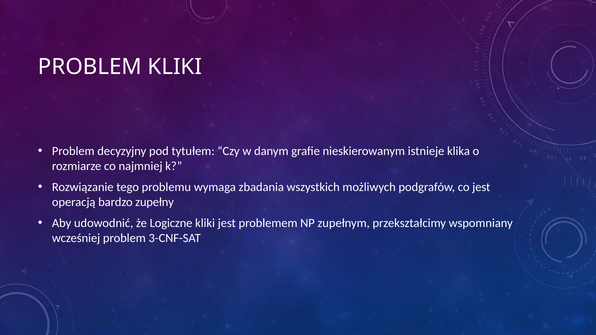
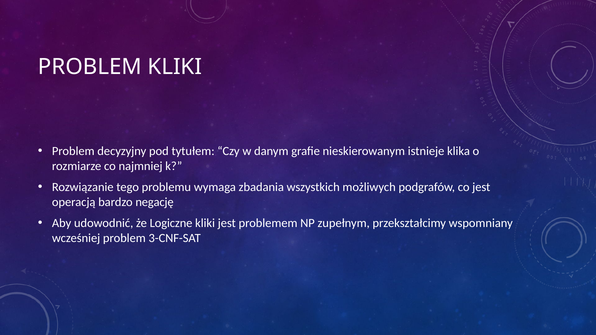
zupełny: zupełny -> negację (155, 202)
